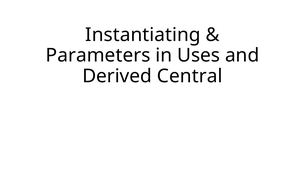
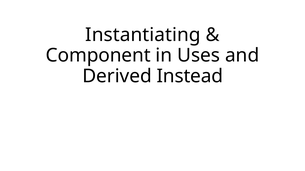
Parameters: Parameters -> Component (98, 56)
Central: Central -> Instead (190, 76)
